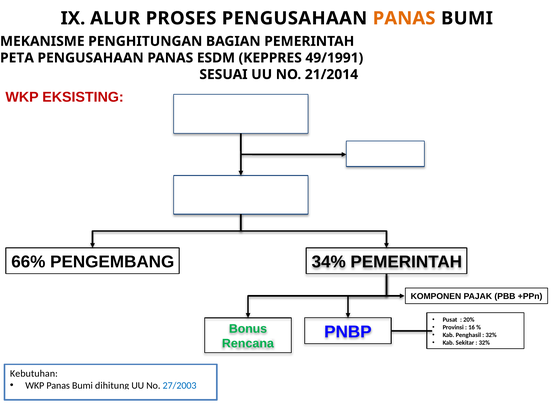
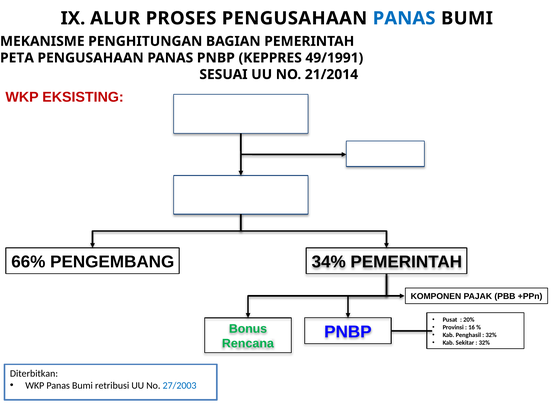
PANAS colour: orange -> blue (404, 18)
PANAS ESDM: ESDM -> PNBP (216, 58)
Kebutuhan: Kebutuhan -> Diterbitkan (34, 374)
dihitung: dihitung -> retribusi (112, 386)
